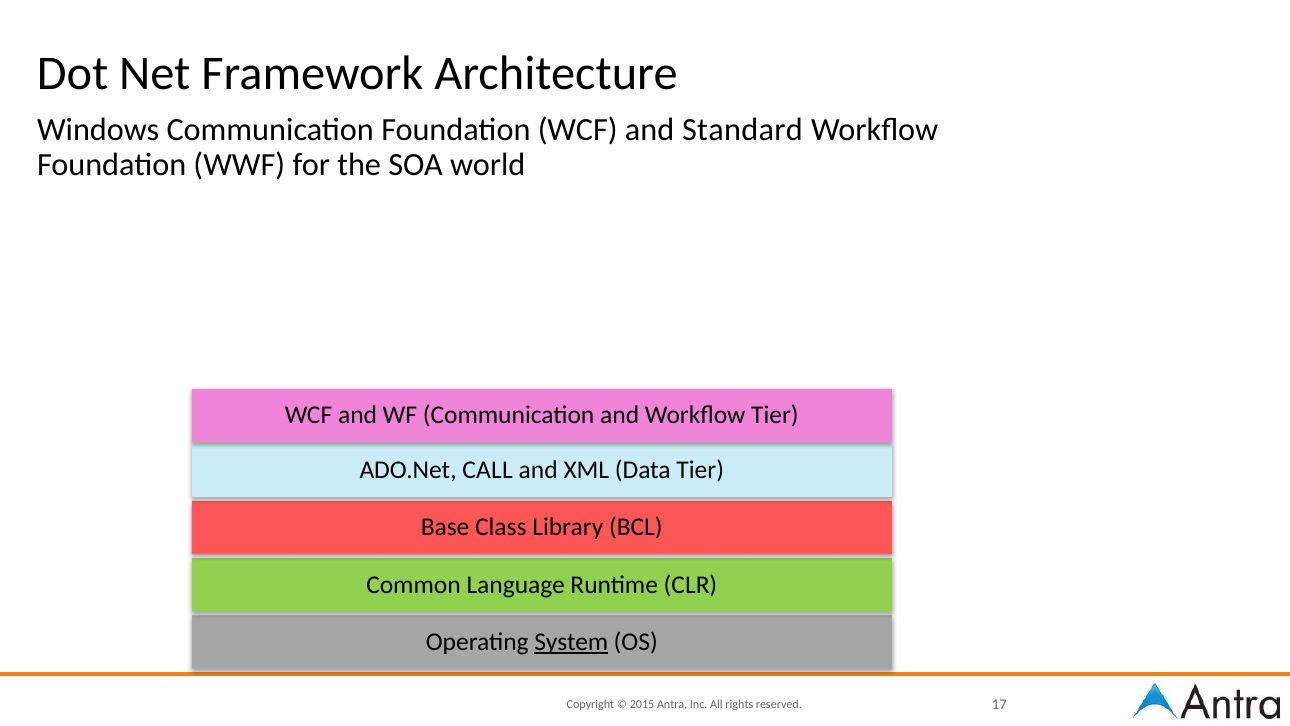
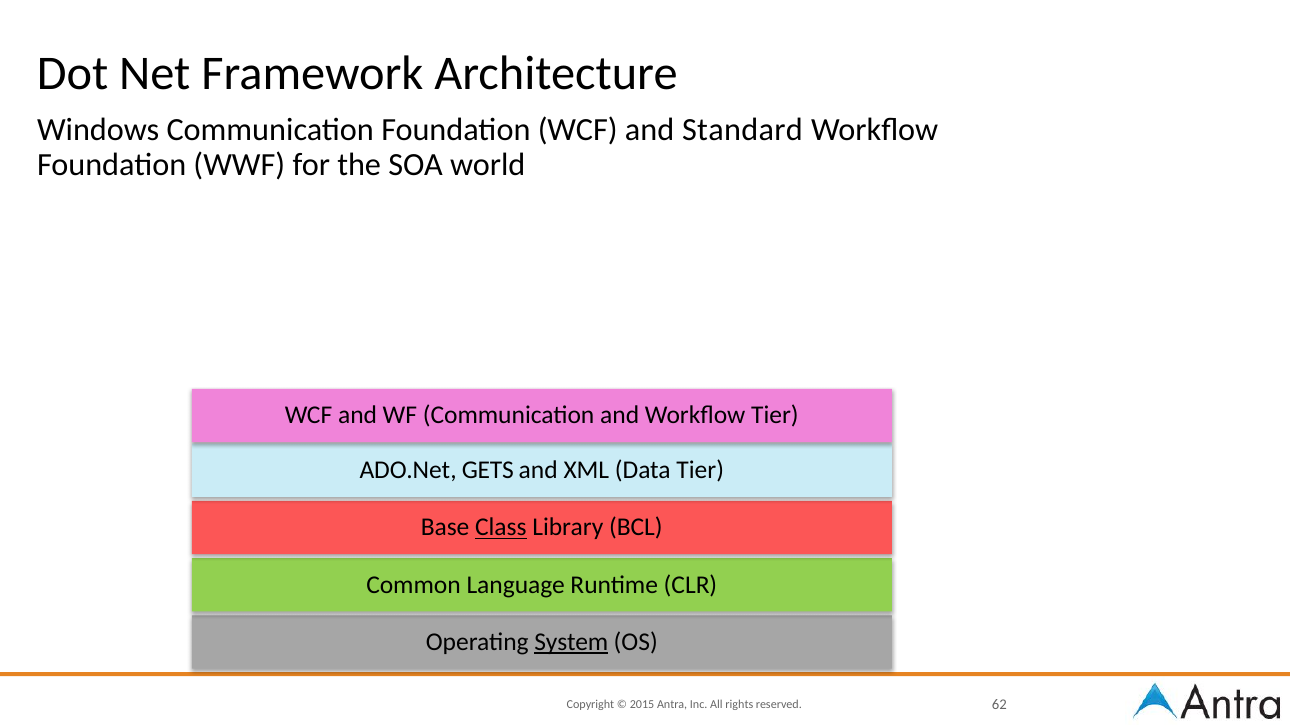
CALL: CALL -> GETS (488, 470)
Class underline: none -> present (501, 527)
17: 17 -> 62 (999, 704)
